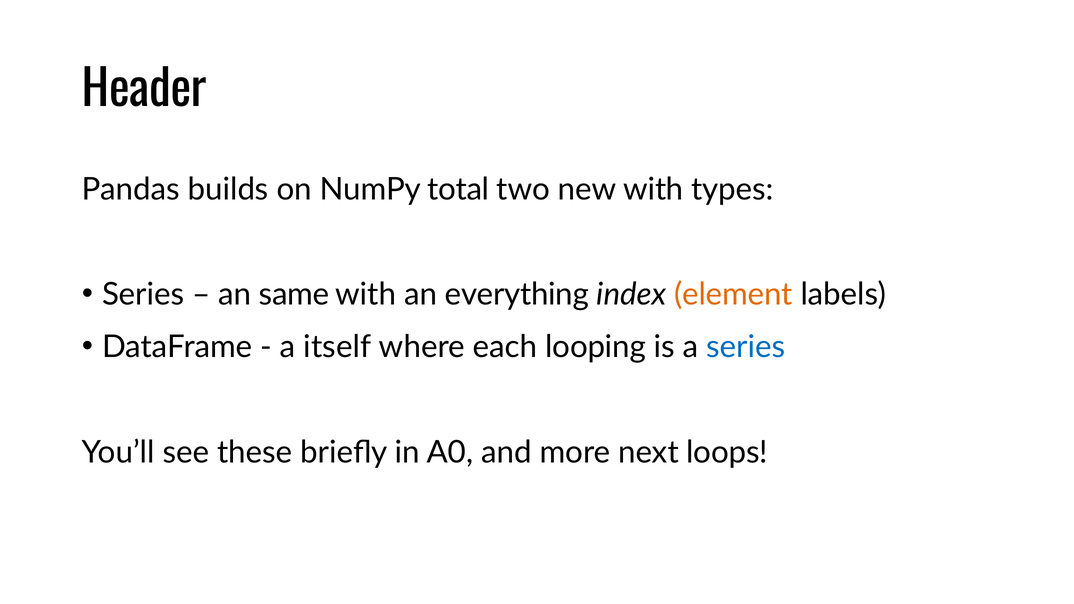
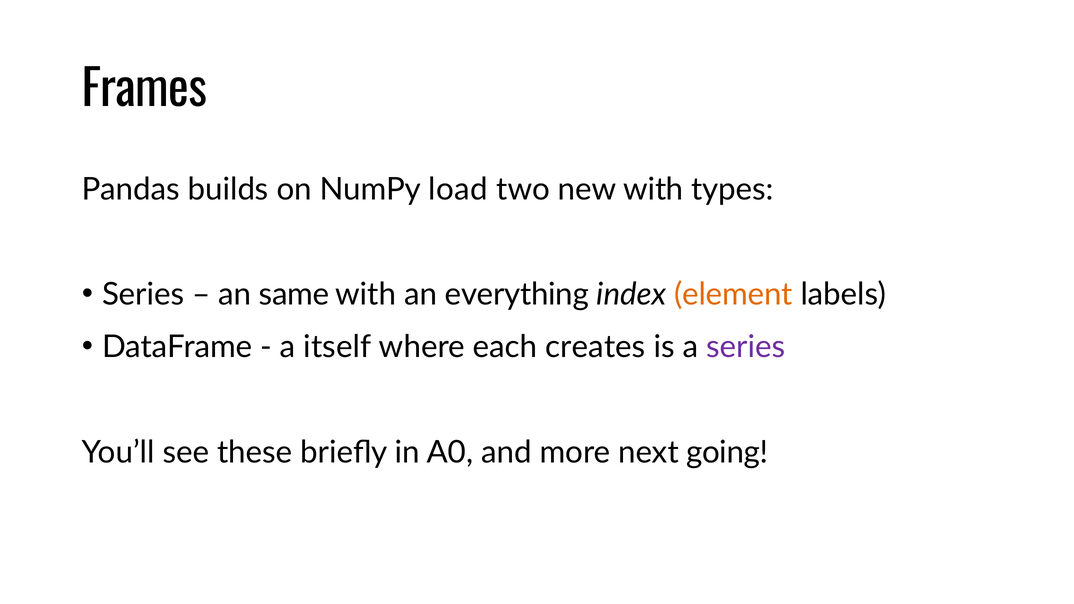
Header: Header -> Frames (144, 90)
total: total -> load (458, 190)
looping: looping -> creates (595, 347)
series colour: blue -> purple (746, 347)
loops: loops -> going (727, 452)
